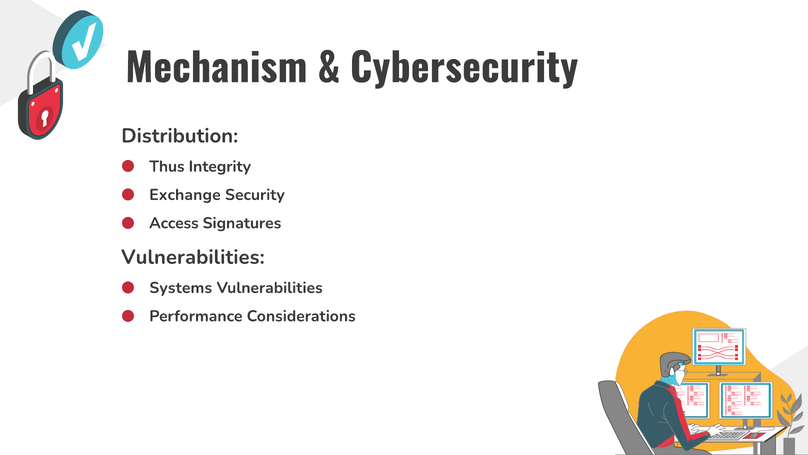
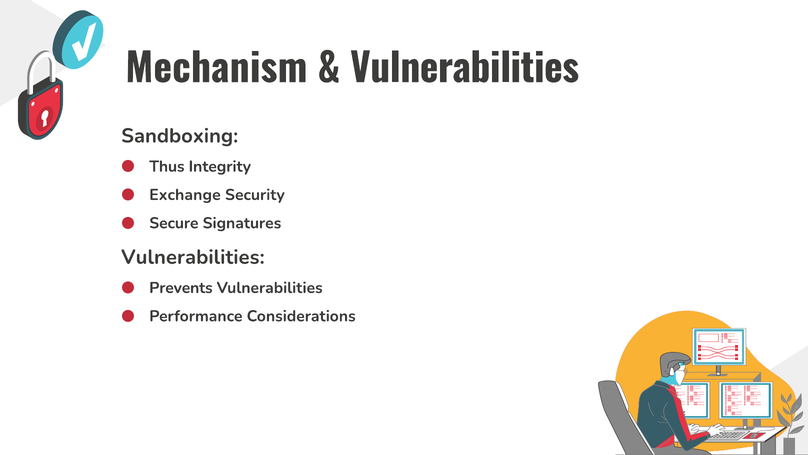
Cybersecurity: Cybersecurity -> Vulnerabilities (465, 69)
Distribution: Distribution -> Sandboxing (180, 136)
Access: Access -> Secure (174, 223)
Systems: Systems -> Prevents (181, 287)
